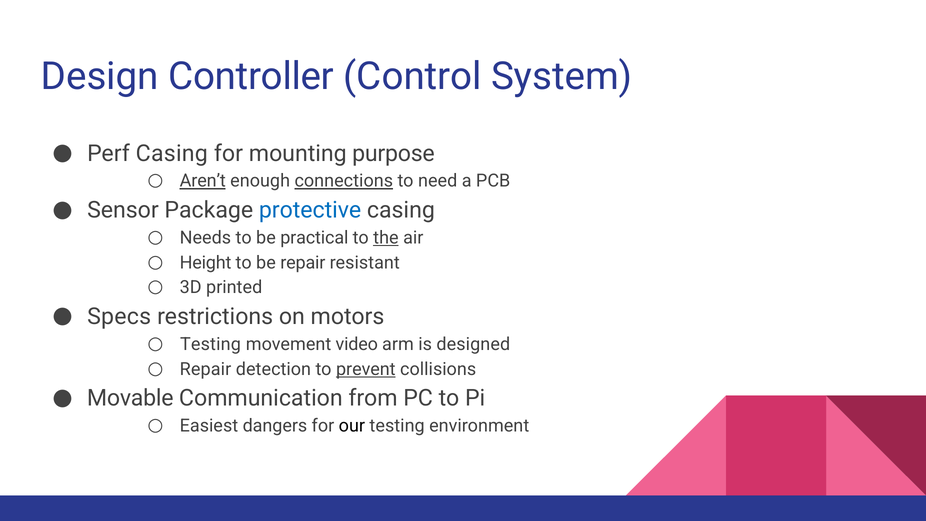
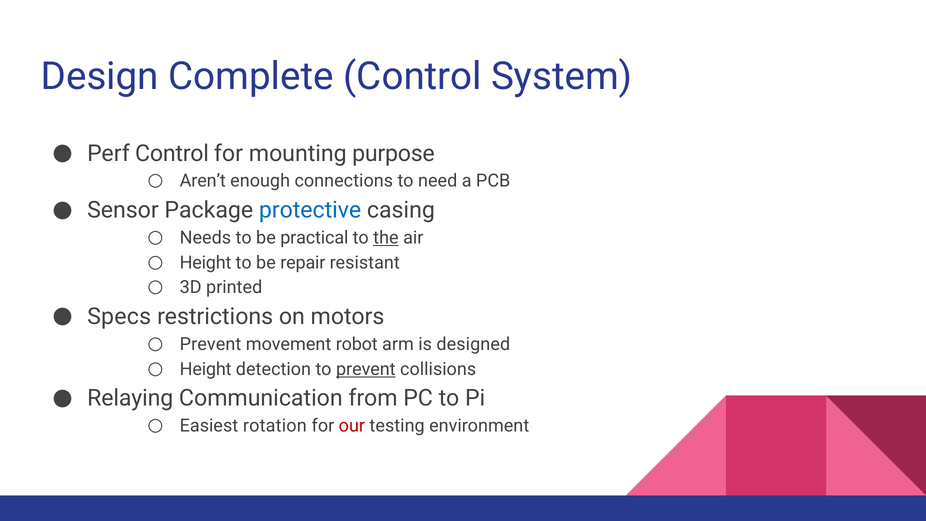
Controller: Controller -> Complete (251, 77)
Perf Casing: Casing -> Control (172, 153)
Aren’t underline: present -> none (203, 181)
connections underline: present -> none (344, 181)
Testing: Testing -> Prevent (211, 344)
video: video -> robot (357, 344)
Repair: Repair -> Height (206, 369)
Movable: Movable -> Relaying (130, 398)
dangers: dangers -> rotation (275, 426)
our colour: black -> red (352, 426)
